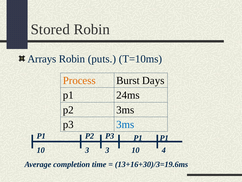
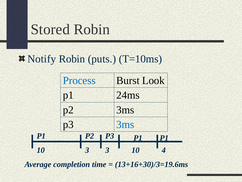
Arrays: Arrays -> Notify (42, 59)
Process colour: orange -> blue (79, 80)
Days: Days -> Look (153, 80)
